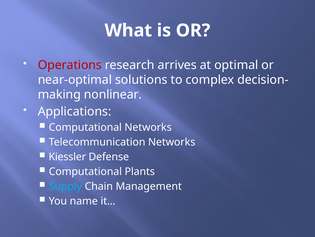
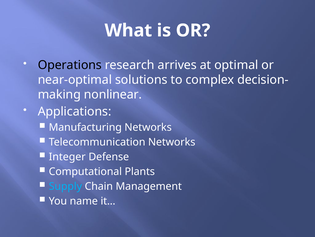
Operations colour: red -> black (70, 65)
Computational: Computational -> Manufacturing (85, 127)
Kiessler: Kiessler -> Integer (67, 156)
